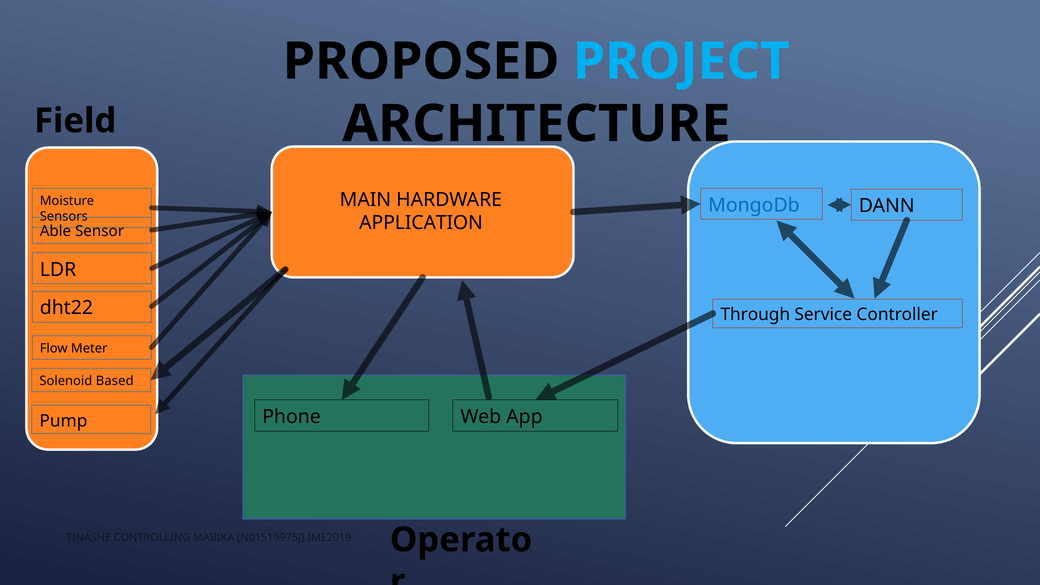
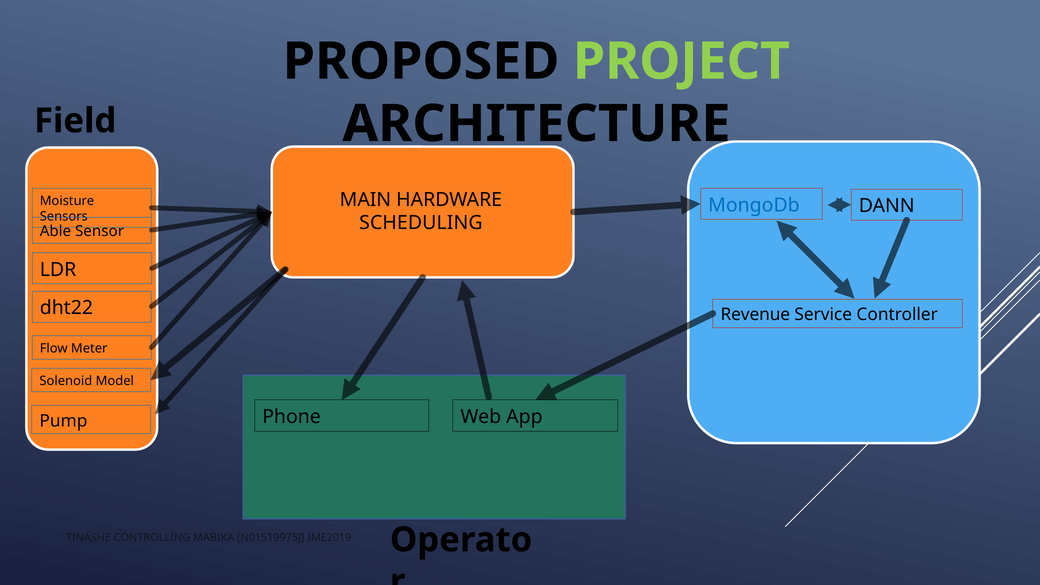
PROJECT colour: light blue -> light green (681, 61)
APPLICATION: APPLICATION -> SCHEDULING (421, 223)
Through: Through -> Revenue (755, 315)
Based: Based -> Model (115, 381)
